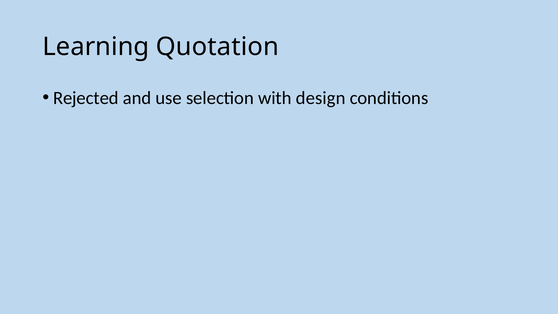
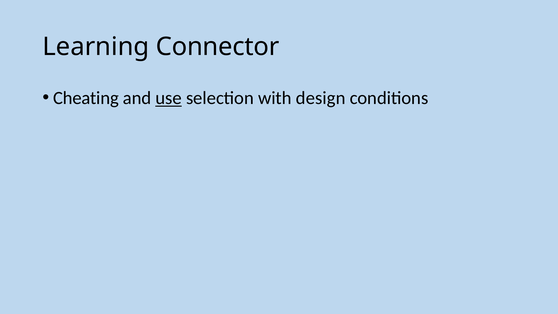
Quotation: Quotation -> Connector (218, 47)
Rejected: Rejected -> Cheating (86, 98)
use underline: none -> present (169, 98)
